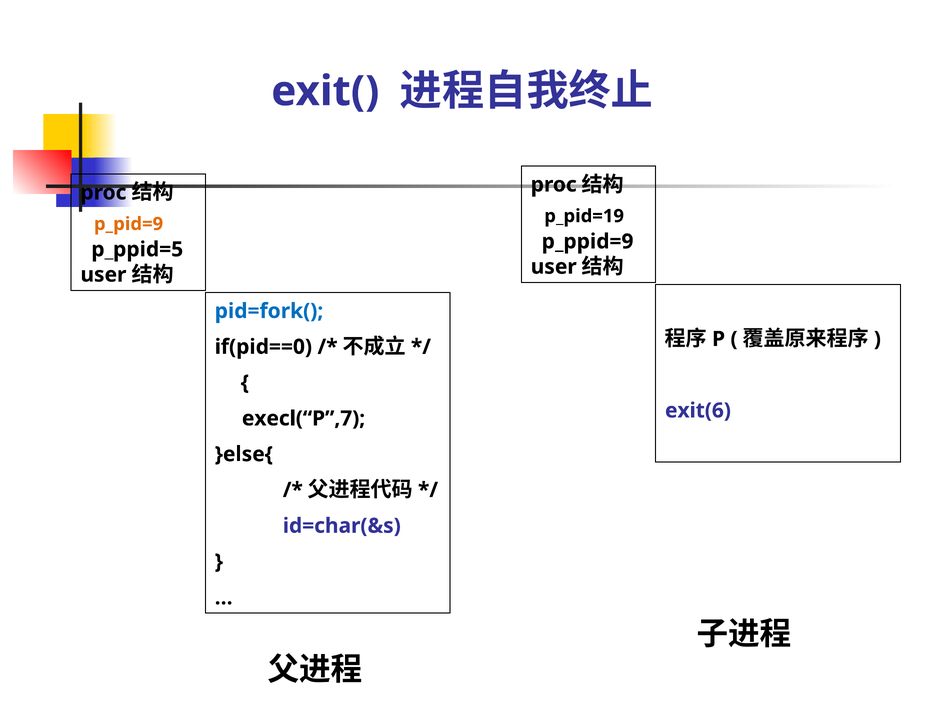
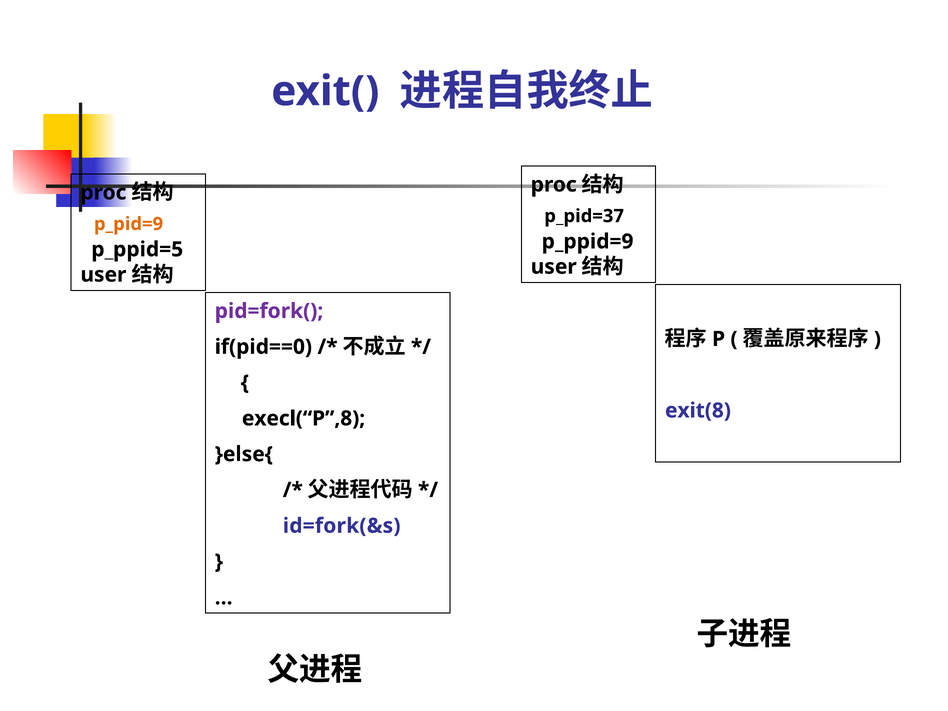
p_pid=19: p_pid=19 -> p_pid=37 (584, 216)
pid=fork( colour: blue -> purple (269, 311)
exit(6: exit(6 -> exit(8 (698, 411)
execl(“P”,7: execl(“P”,7 -> execl(“P”,8 (304, 418)
id=char(&s: id=char(&s -> id=fork(&s (342, 526)
